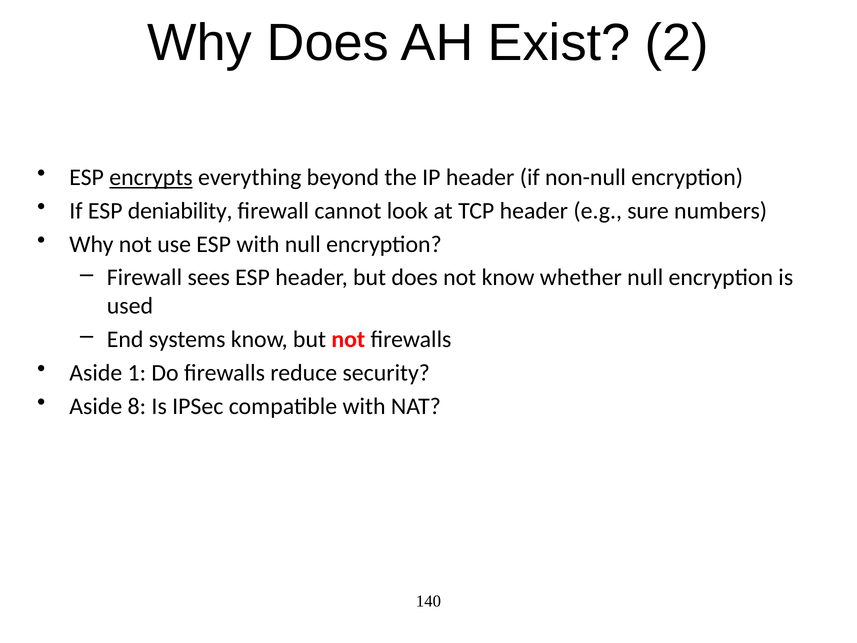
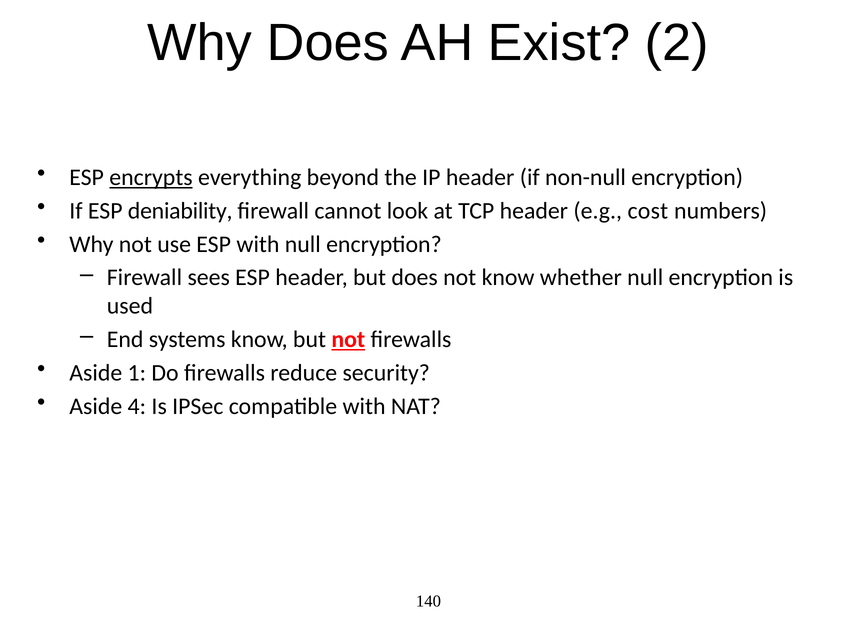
sure: sure -> cost (648, 211)
not underline: none -> present (348, 339)
8: 8 -> 4 (137, 406)
